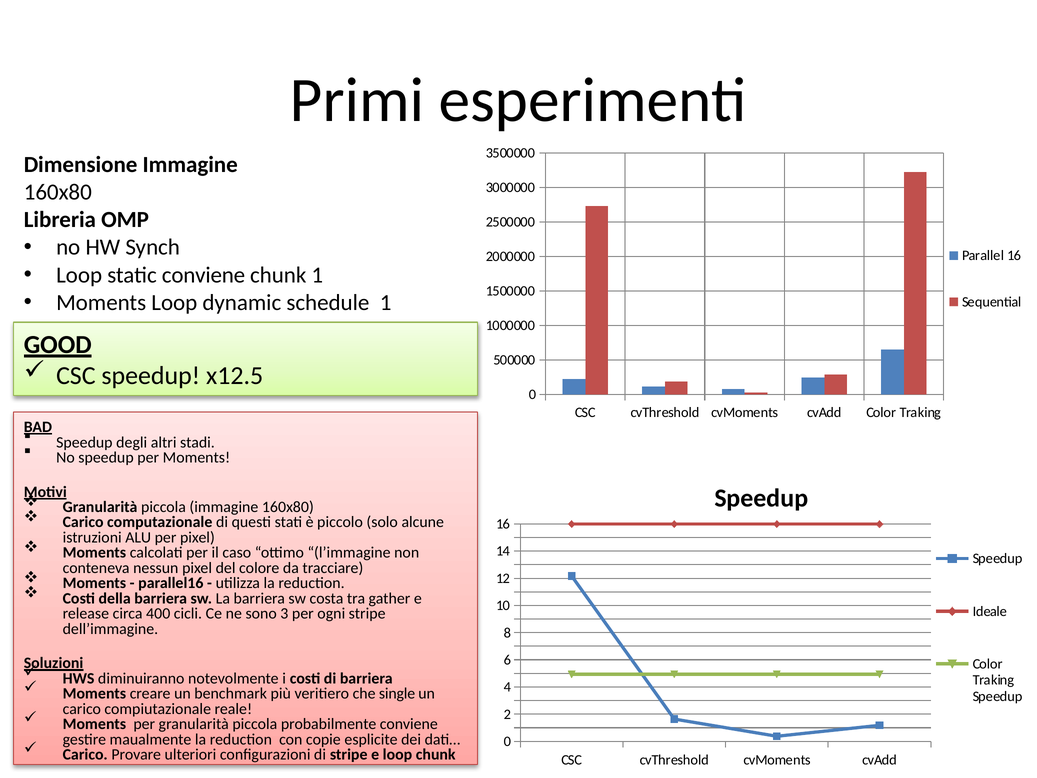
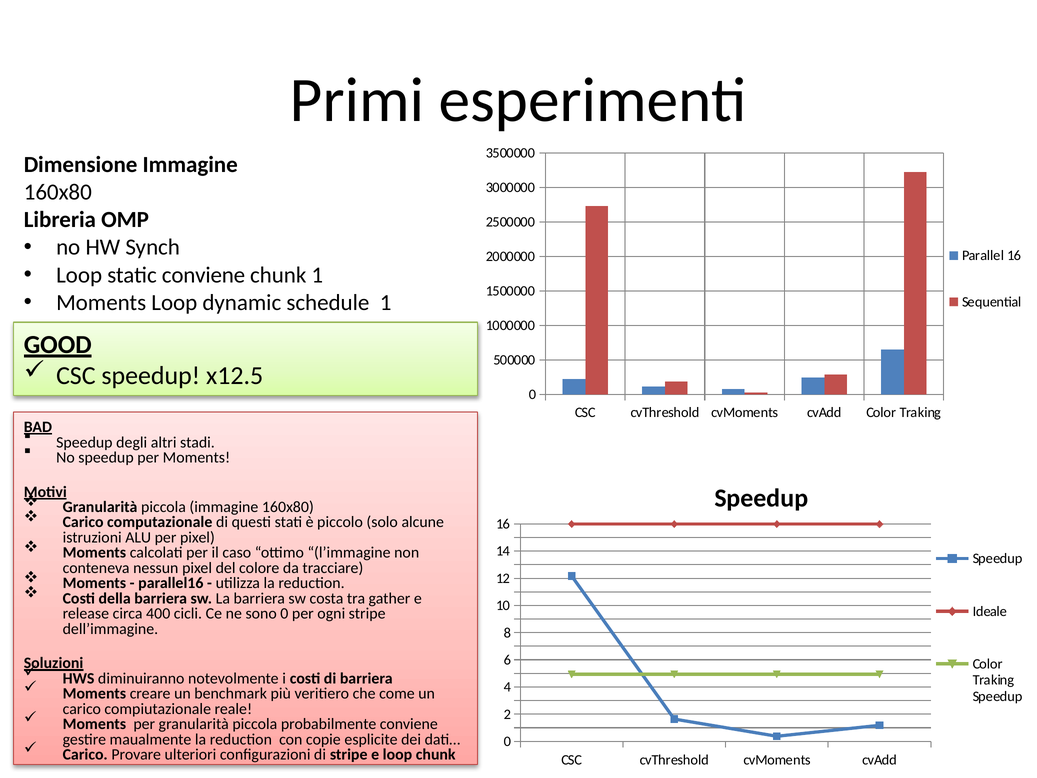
sono 3: 3 -> 0 (284, 613)
single: single -> come (397, 693)
